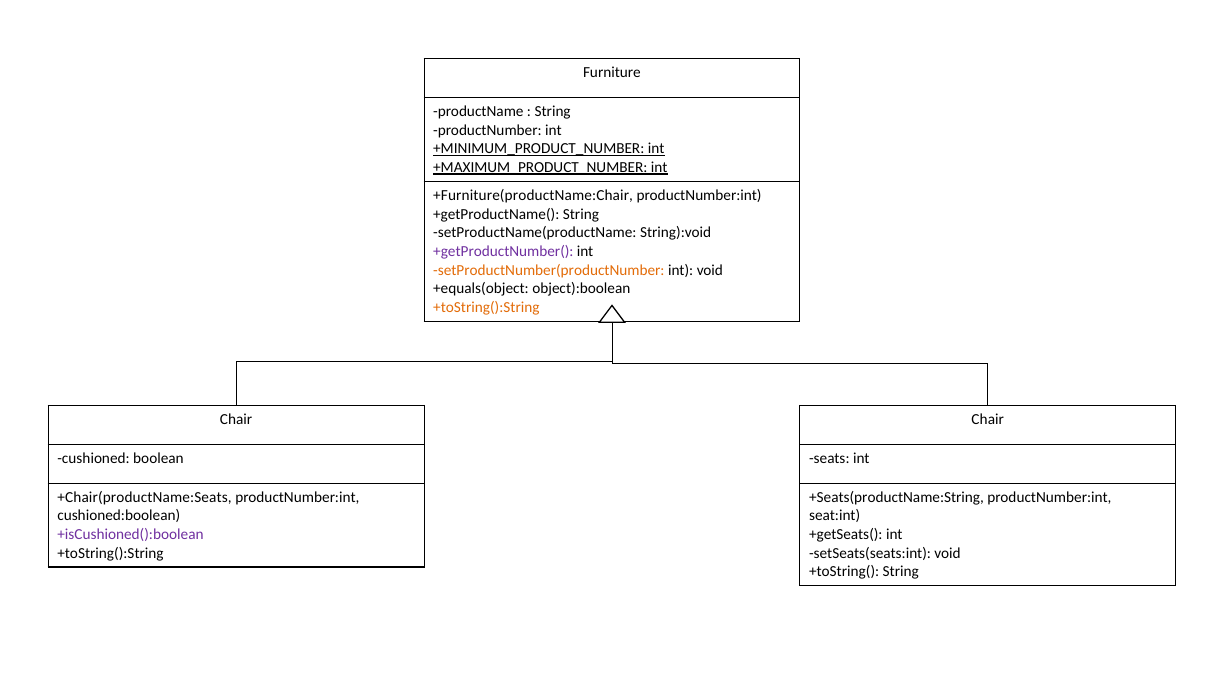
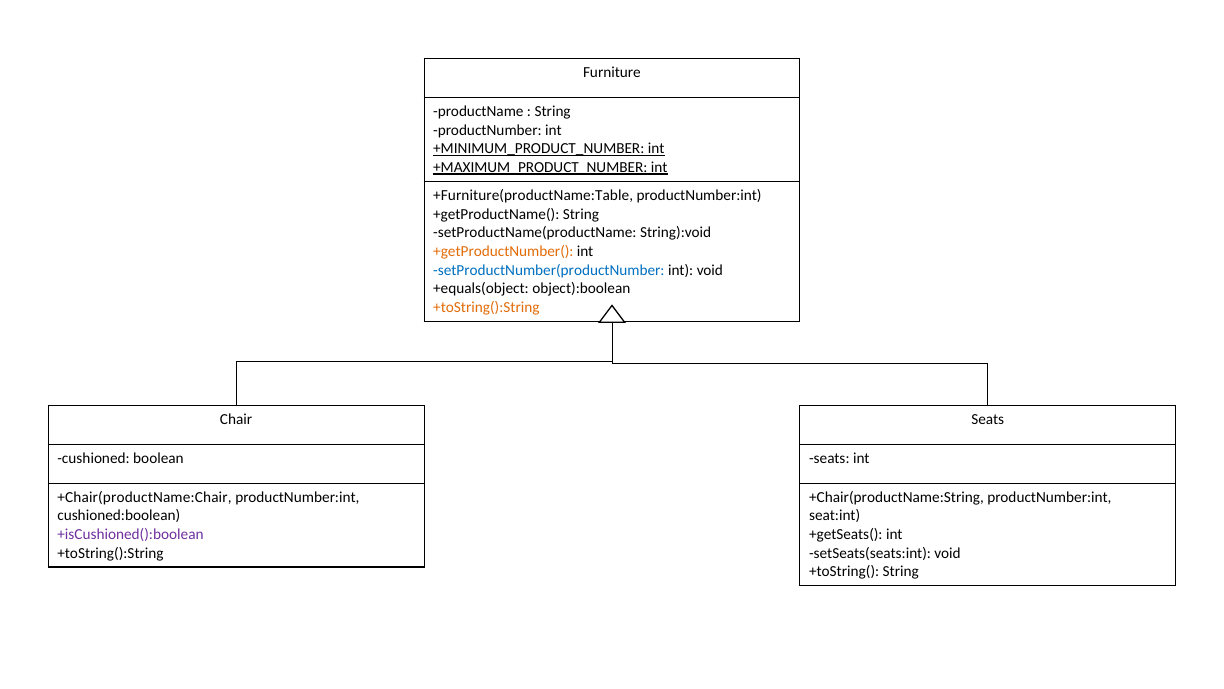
+Furniture(productName:Chair: +Furniture(productName:Chair -> +Furniture(productName:Table (533, 195)
+getProductNumber( colour: purple -> orange (503, 251)
setProductNumber(productNumber colour: orange -> blue (549, 270)
Chair: Chair -> Seats (988, 419)
+Chair(productName:Seats: +Chair(productName:Seats -> +Chair(productName:Chair (145, 497)
+Seats(productName:String: +Seats(productName:String -> +Chair(productName:String (896, 497)
